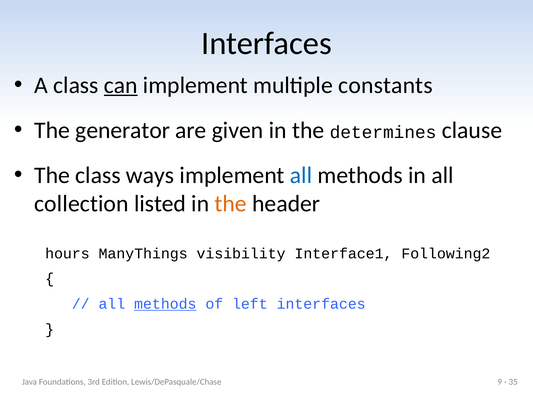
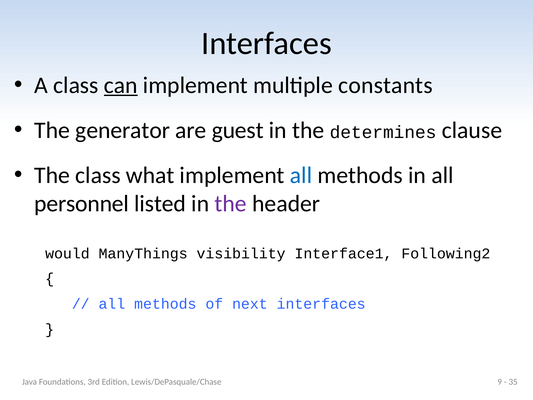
given: given -> guest (238, 130)
ways: ways -> what (150, 175)
collection: collection -> personnel (82, 204)
the colour: orange -> purple (231, 204)
hours: hours -> would (67, 253)
methods underline: present -> none (165, 304)
left: left -> next (250, 304)
